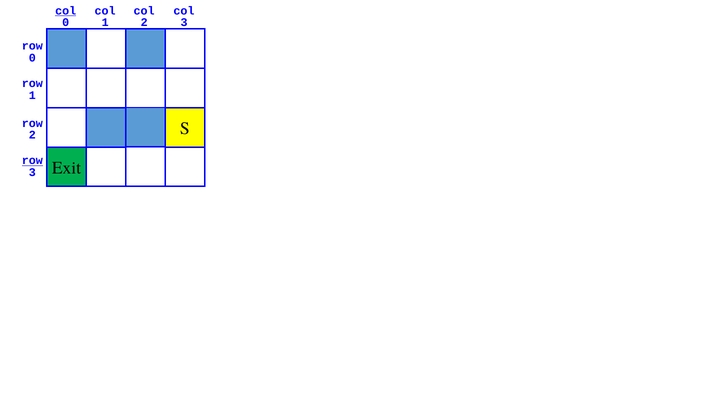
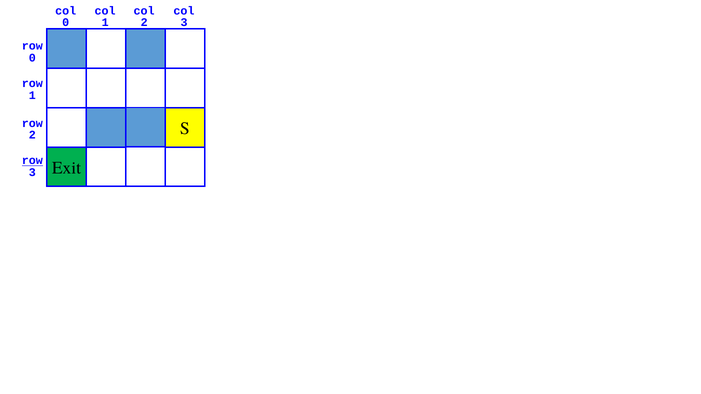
col underline: present -> none (66, 11)
